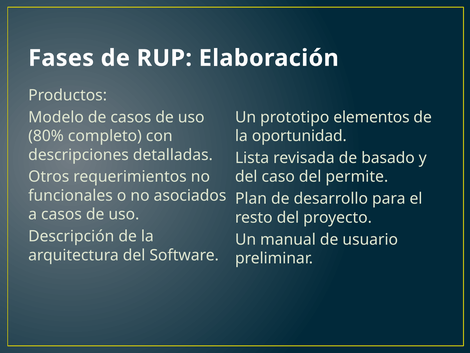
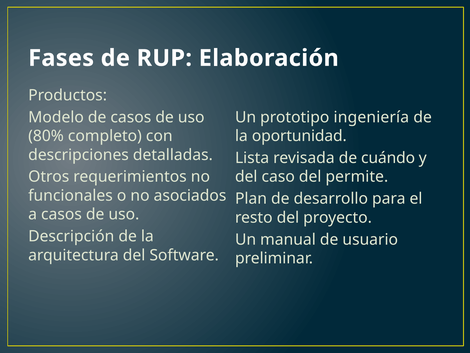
elementos: elementos -> ingeniería (371, 117)
basado: basado -> cuándo (388, 158)
